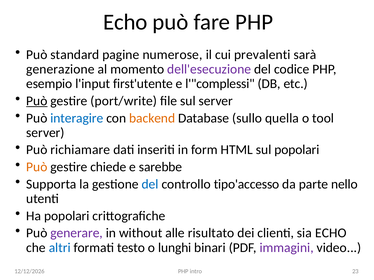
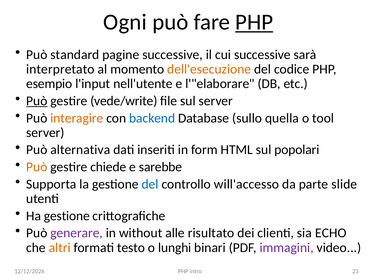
Echo: Echo -> Ogni (125, 22)
PHP underline: none -> present (254, 22)
pagine numerose: numerose -> successive (173, 55)
cui prevalenti: prevalenti -> successive (262, 55)
generazione: generazione -> interpretato (60, 69)
dell'esecuzione colour: purple -> orange (209, 69)
first'utente: first'utente -> nell'utente (143, 84)
l'"complessi: l'"complessi -> l'"elaborare (220, 84)
port/write: port/write -> vede/write (124, 101)
interagire colour: blue -> orange (77, 118)
backend colour: orange -> blue (152, 118)
richiamare: richiamare -> alternativa (80, 150)
tipo'accesso: tipo'accesso -> will'accesso (246, 184)
nello: nello -> slide (344, 184)
Ha popolari: popolari -> gestione (67, 216)
altri colour: blue -> orange (60, 248)
